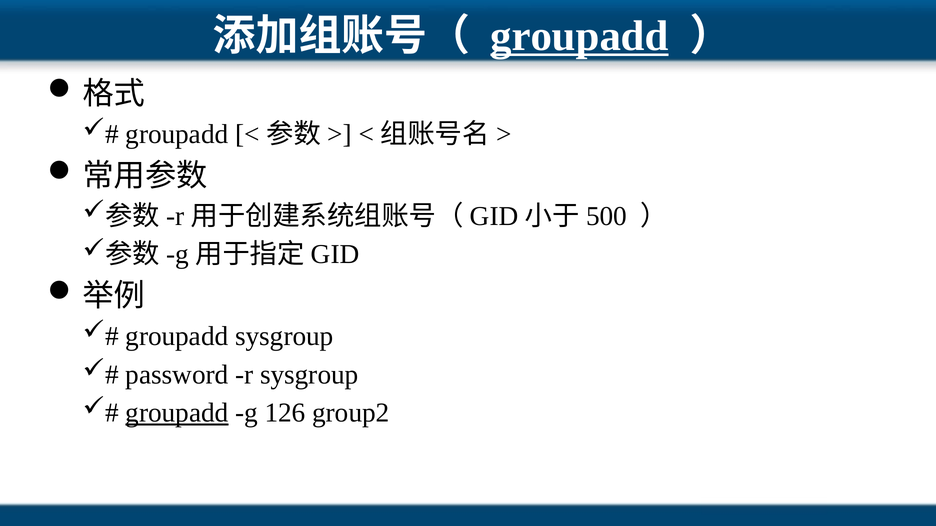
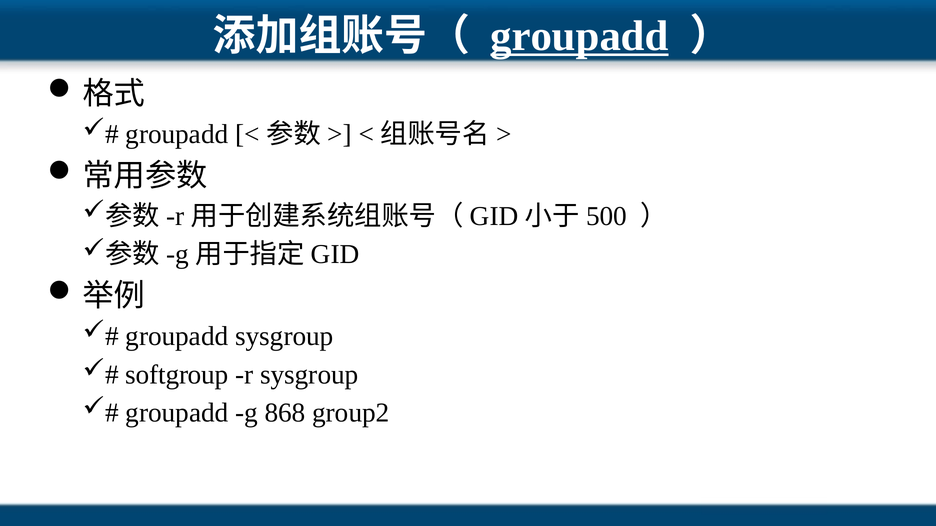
password: password -> softgroup (177, 375)
groupadd underline: present -> none (177, 413)
126: 126 -> 868 (285, 413)
